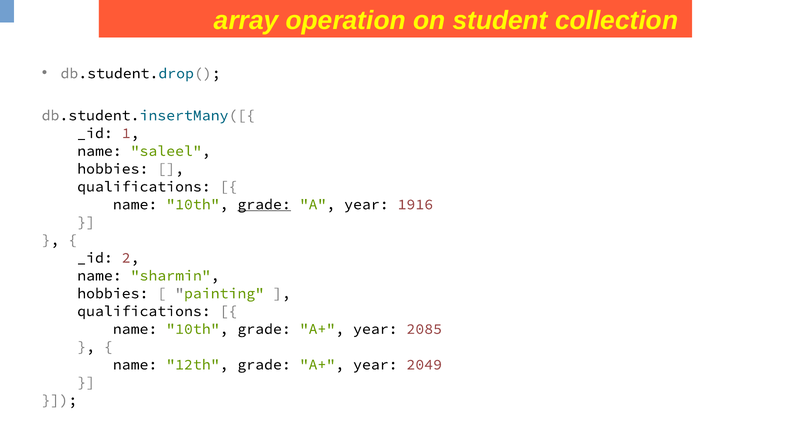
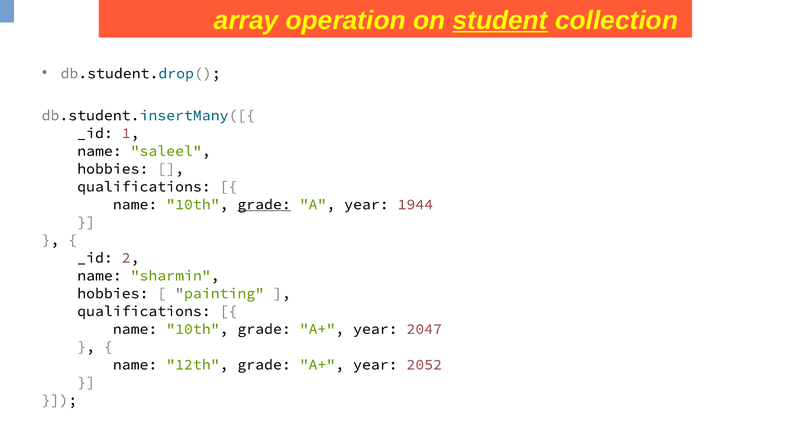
student underline: none -> present (500, 21)
1916: 1916 -> 1944 (415, 204)
2085: 2085 -> 2047 (424, 329)
2049: 2049 -> 2052 (424, 365)
